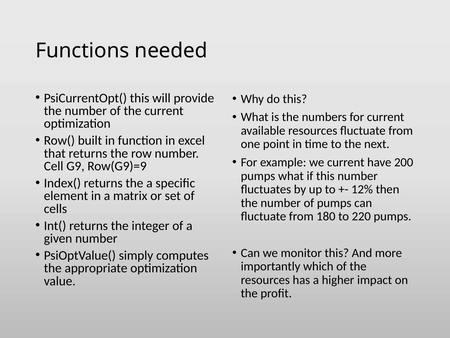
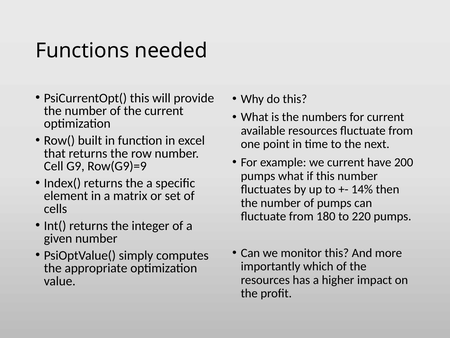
12%: 12% -> 14% (362, 189)
